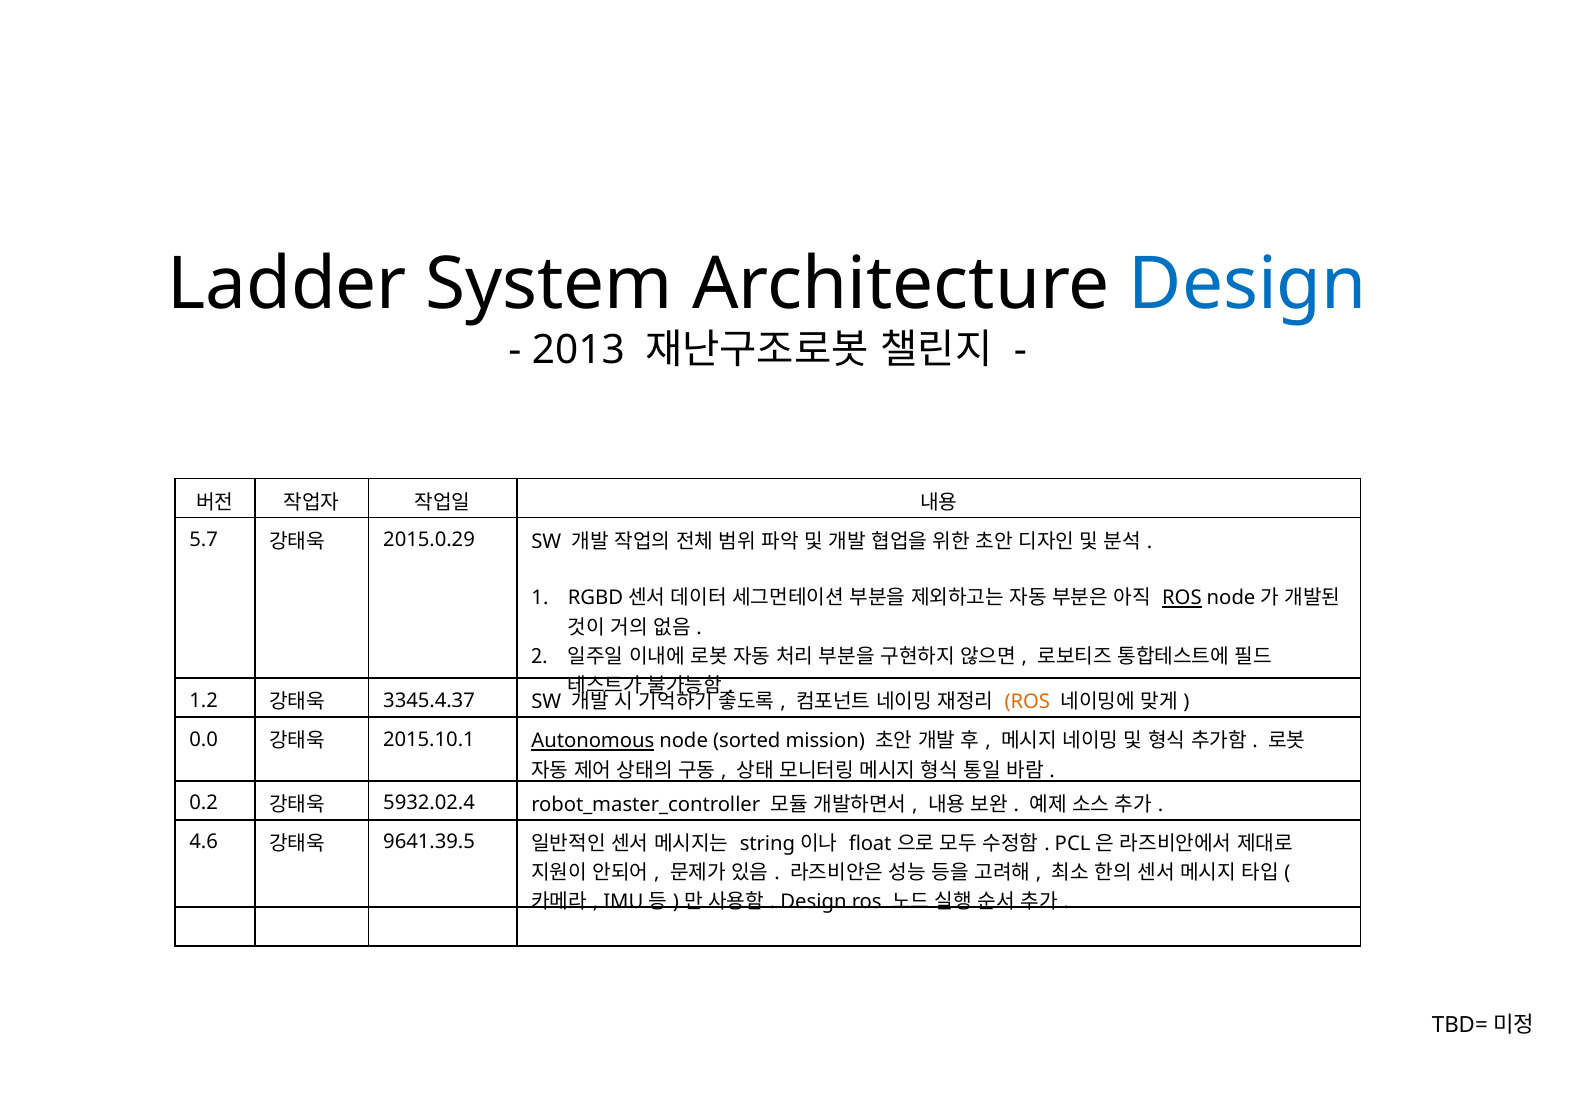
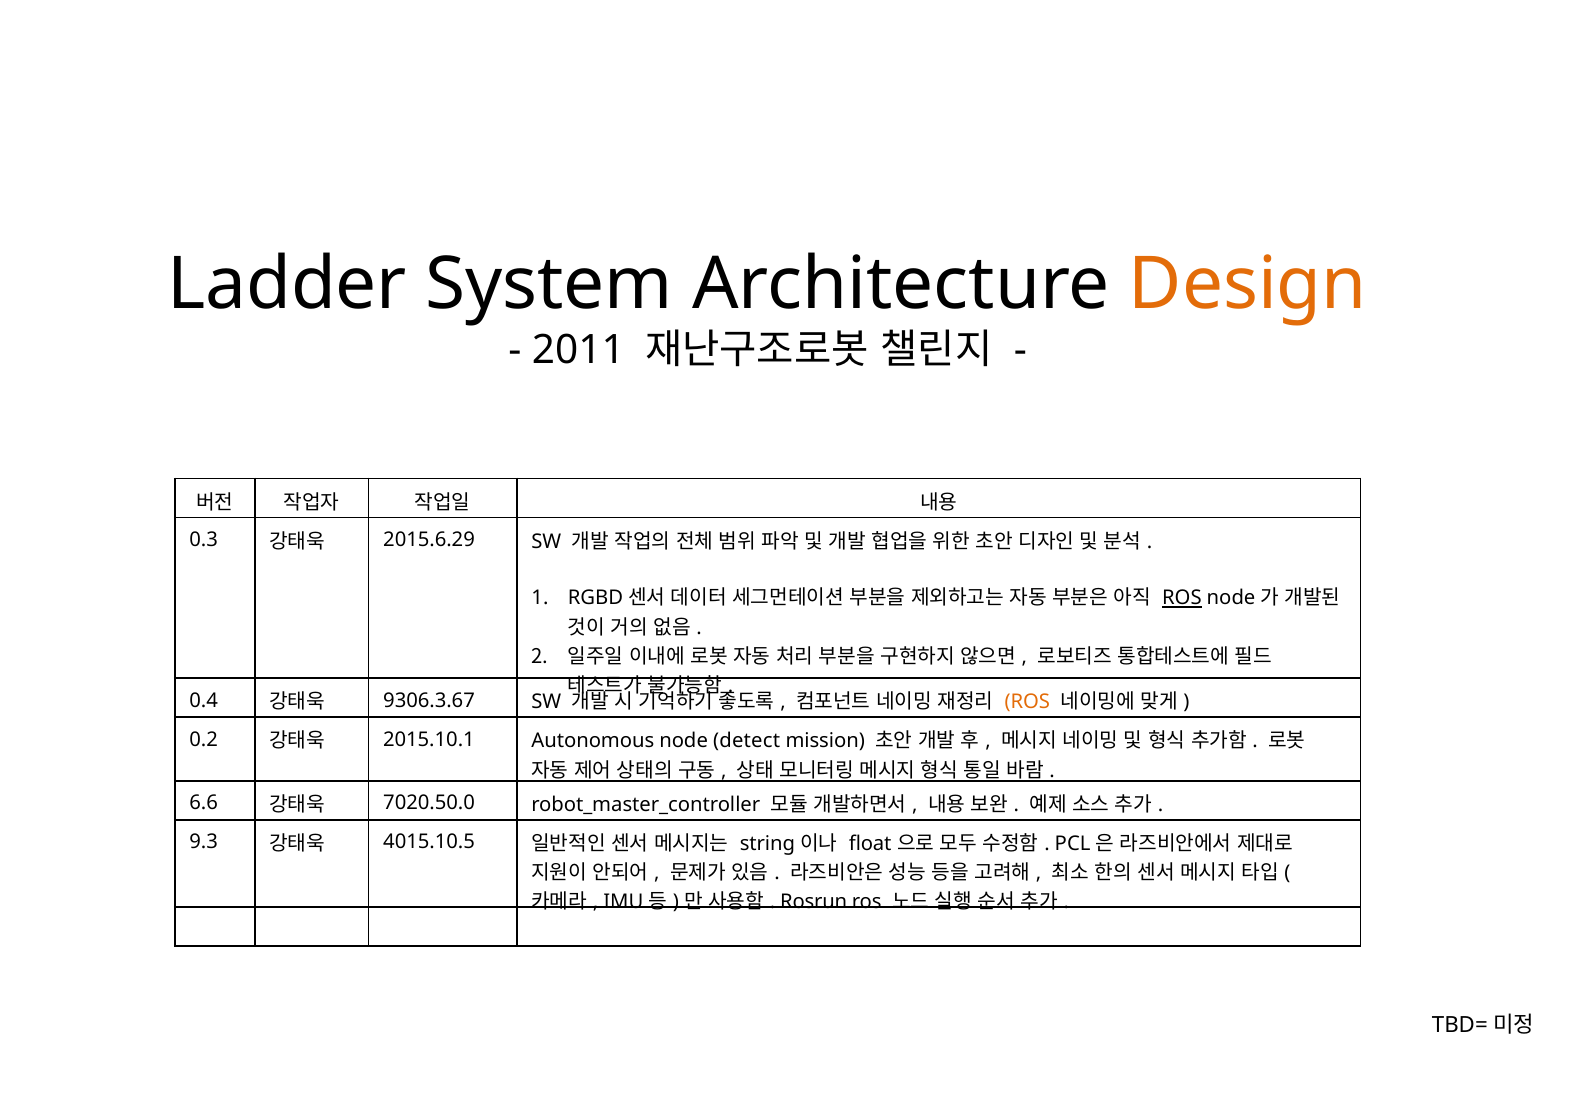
Design colour: blue -> orange (1248, 284)
2013: 2013 -> 2011 (578, 350)
5.7: 5.7 -> 0.3 (204, 540)
2015.0.29: 2015.0.29 -> 2015.6.29 (429, 540)
1.2: 1.2 -> 0.4 (204, 701)
3345.4.37: 3345.4.37 -> 9306.3.67 (429, 701)
0.0: 0.0 -> 0.2 (204, 740)
Autonomous underline: present -> none (593, 742)
sorted: sorted -> detect (747, 742)
0.2: 0.2 -> 6.6 (204, 803)
5932.02.4: 5932.02.4 -> 7020.50.0 (429, 803)
4.6: 4.6 -> 9.3 (204, 842)
9641.39.5: 9641.39.5 -> 4015.10.5 (429, 842)
Design: Design -> Rosrun (814, 902)
